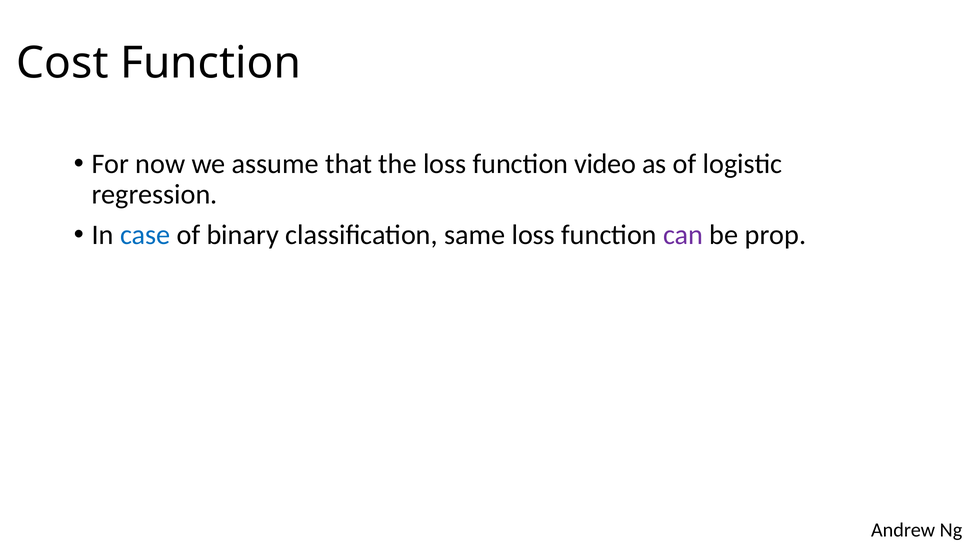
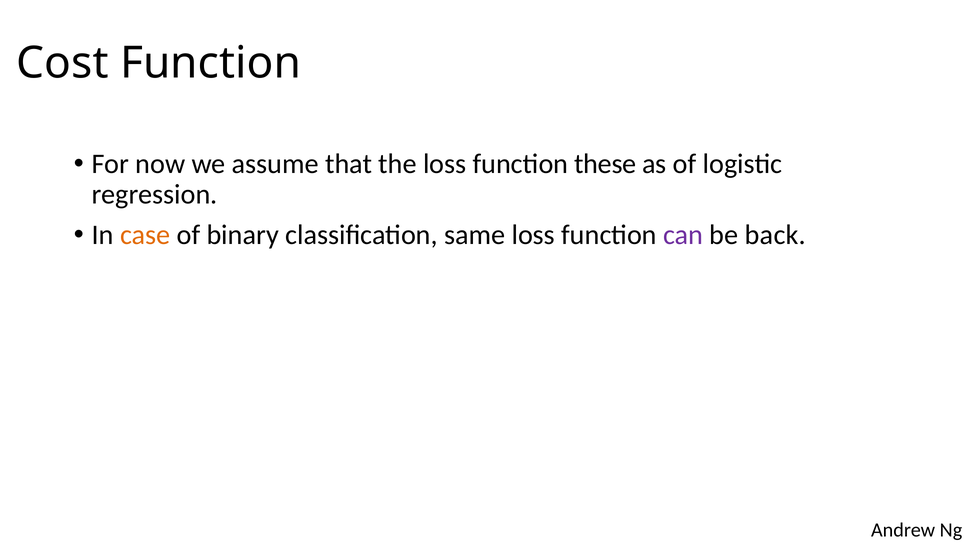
video: video -> these (605, 164)
case colour: blue -> orange (145, 235)
prop: prop -> back (775, 235)
